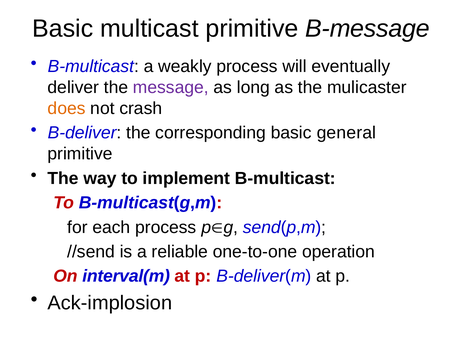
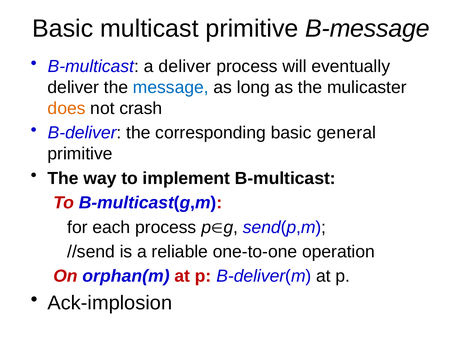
a weakly: weakly -> deliver (185, 66)
message colour: purple -> blue (171, 87)
interval(m: interval(m -> orphan(m (126, 277)
